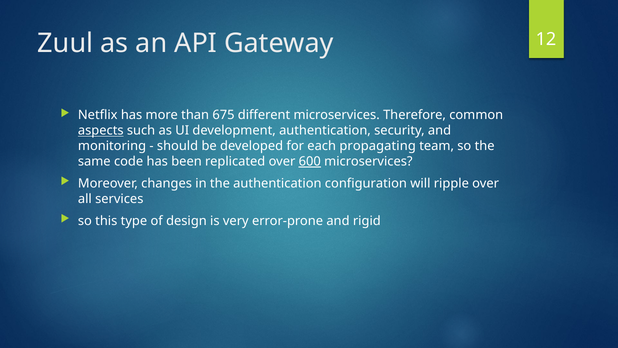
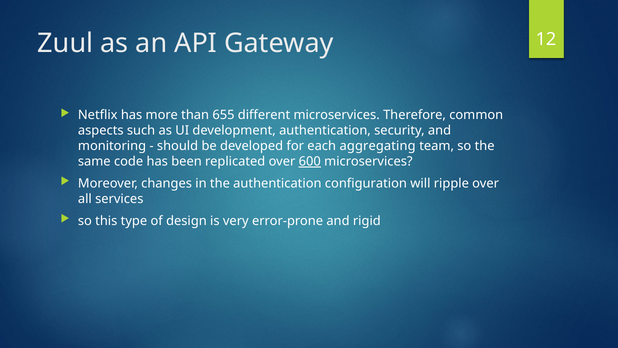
675: 675 -> 655 (223, 115)
aspects underline: present -> none (101, 130)
propagating: propagating -> aggregating (378, 146)
